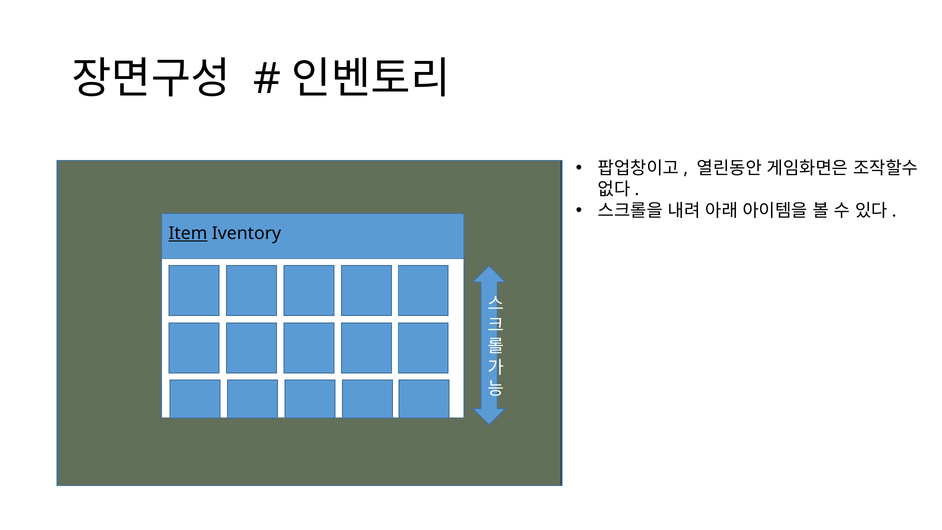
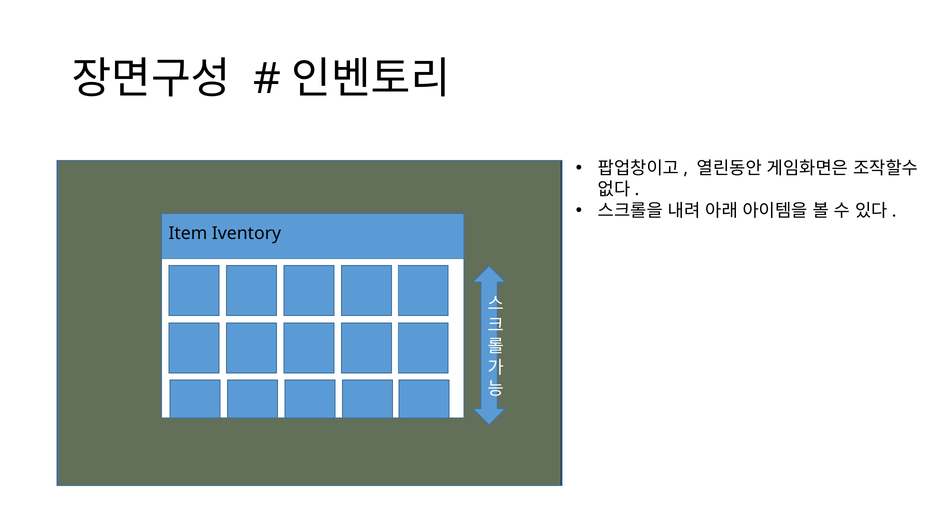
Item underline: present -> none (188, 233)
